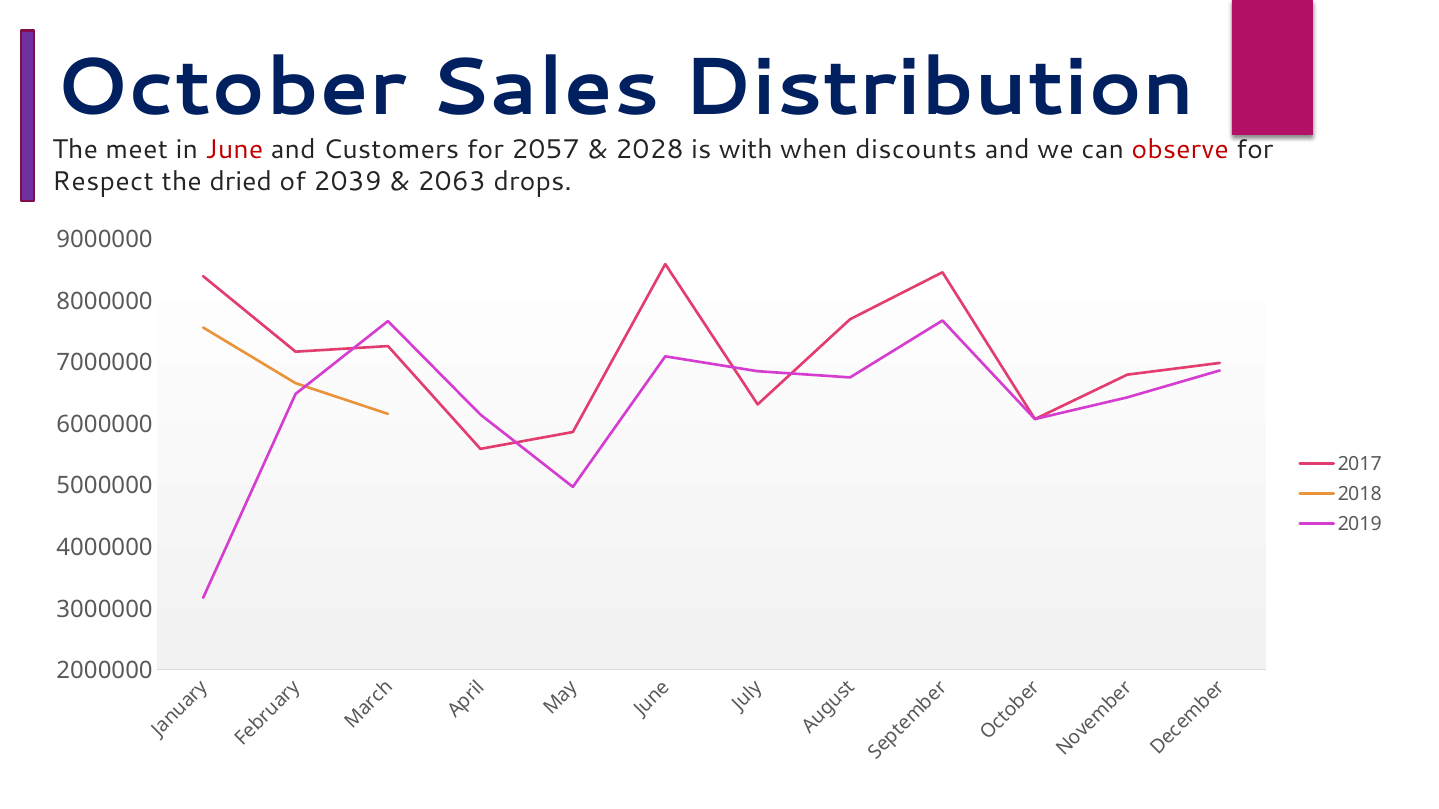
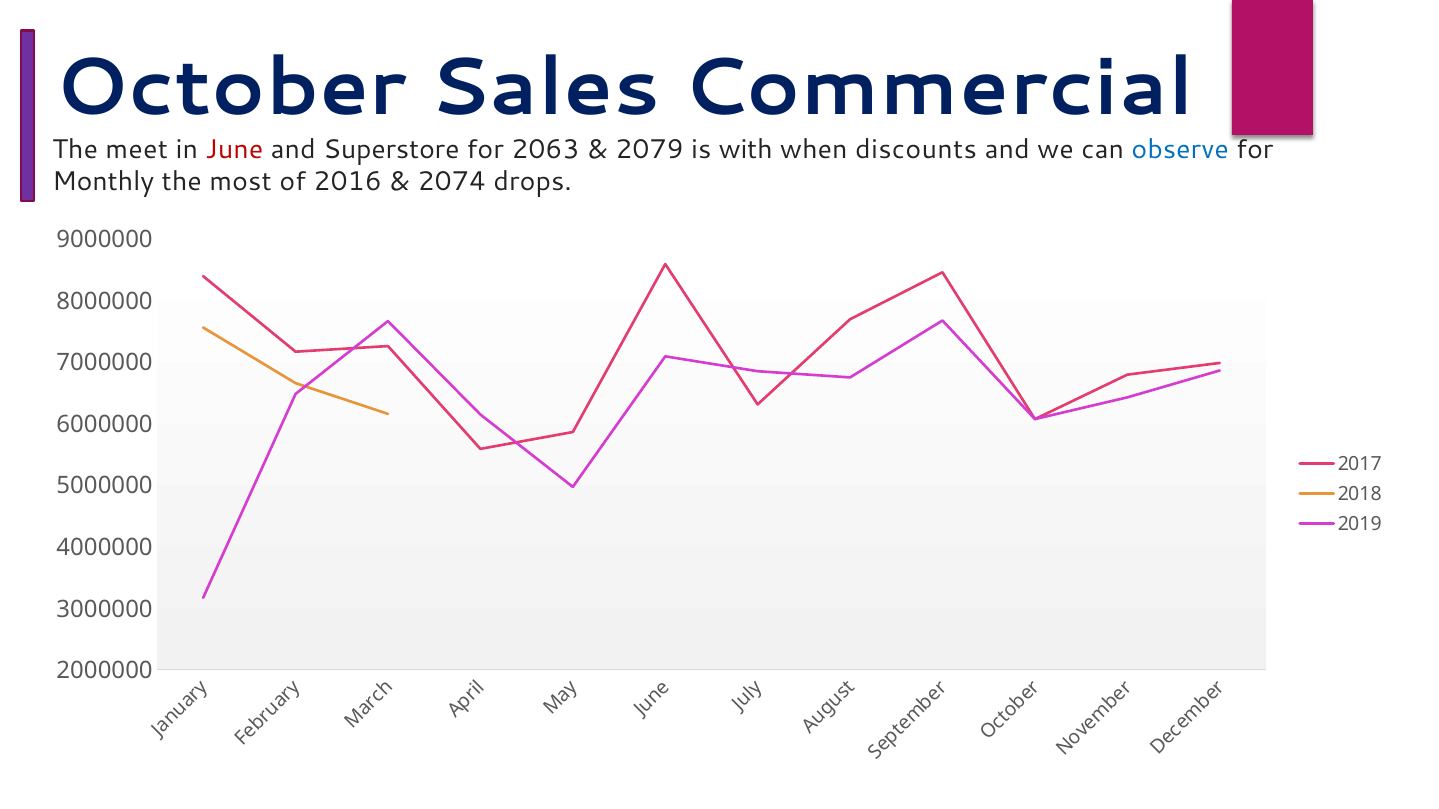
Distribution: Distribution -> Commercial (938, 88)
Customers: Customers -> Superstore (391, 150)
2057: 2057 -> 2063 (545, 150)
2028: 2028 -> 2079 (650, 150)
observe colour: red -> blue (1180, 150)
Respect: Respect -> Monthly (103, 182)
dried: dried -> most (241, 182)
2039: 2039 -> 2016 (348, 182)
2063: 2063 -> 2074 (452, 182)
